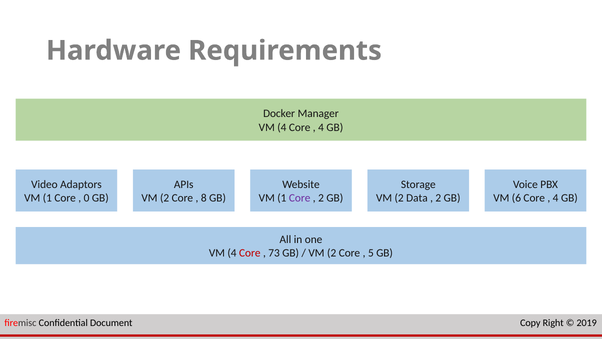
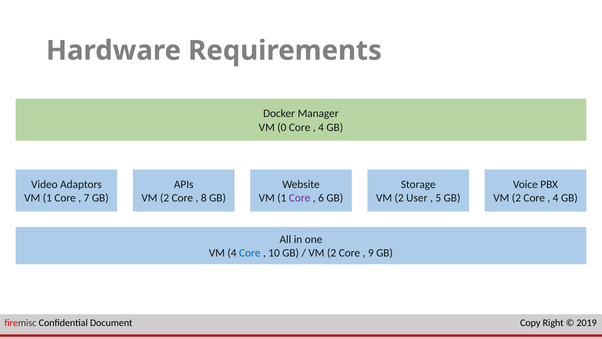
4: 4 -> 0 (282, 127)
0: 0 -> 7 (87, 198)
2: 2 -> 6 (321, 198)
Data: Data -> User (417, 198)
2: 2 -> 5 (438, 198)
6: 6 -> 2 (516, 198)
Core colour: red -> blue (250, 253)
73: 73 -> 10 (274, 253)
5: 5 -> 9 (371, 253)
